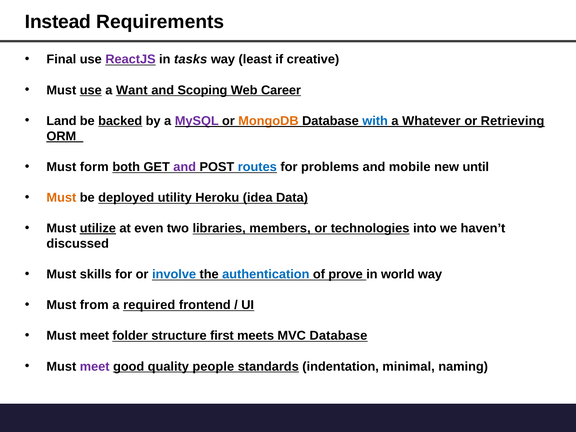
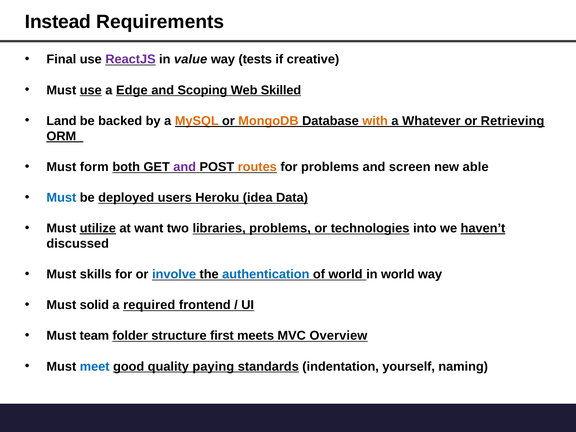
tasks: tasks -> value (191, 59)
least: least -> tests (255, 59)
Want: Want -> Edge (132, 90)
Career: Career -> Skilled (281, 90)
backed underline: present -> none (120, 121)
MySQL colour: purple -> orange (197, 121)
with colour: blue -> orange (375, 121)
routes colour: blue -> orange (257, 167)
mobile: mobile -> screen (410, 167)
until: until -> able (476, 167)
Must colour: orange -> blue (61, 198)
utility: utility -> users (175, 198)
even: even -> want (149, 228)
libraries members: members -> problems (280, 228)
haven’t underline: none -> present (483, 228)
of prove: prove -> world (345, 274)
from: from -> solid (94, 305)
meet: meet -> team (94, 336)
MVC Database: Database -> Overview (338, 336)
meet colour: purple -> blue (95, 366)
people: people -> paying (213, 366)
minimal: minimal -> yourself (409, 366)
